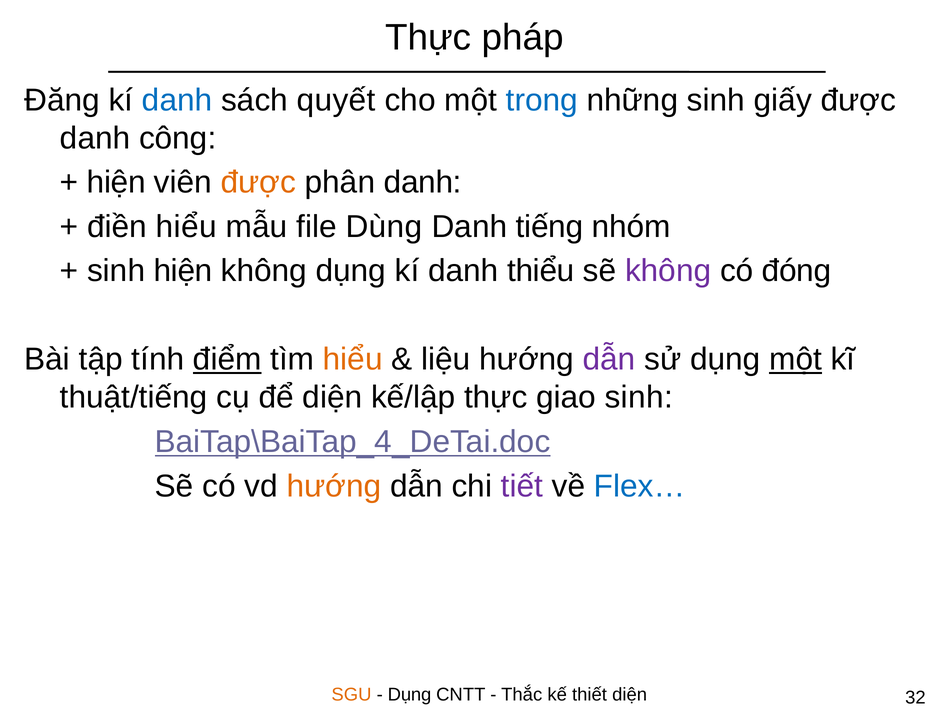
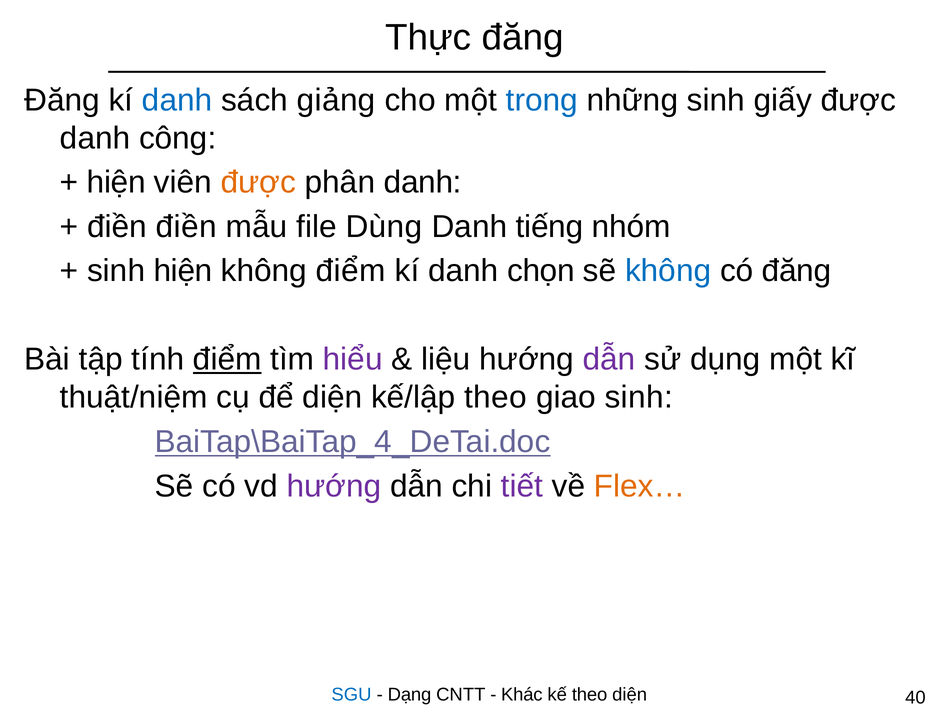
Thực pháp: pháp -> đăng (523, 38)
quyết: quyết -> giảng (336, 100)
điền hiểu: hiểu -> điền (186, 227)
không dụng: dụng -> điểm (351, 271)
thiểu: thiểu -> chọn (541, 271)
không colour: purple -> blue (668, 271)
có đóng: đóng -> đăng (797, 271)
hiểu colour: orange -> purple (353, 359)
một underline: present -> none (796, 359)
thuật/tiếng: thuật/tiếng -> thuật/niệm (134, 397)
kế/lập thực: thực -> theo (496, 397)
hướng colour: orange -> purple (334, 486)
Flex… colour: blue -> orange (640, 486)
SGU colour: orange -> blue (351, 694)
Dụng: Dụng -> Dạng (410, 694)
Thắc: Thắc -> Khác (522, 694)
kế thiết: thiết -> theo (590, 694)
32: 32 -> 40 (915, 697)
